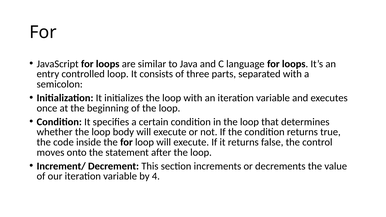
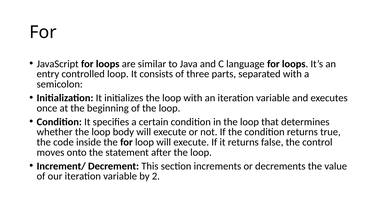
4: 4 -> 2 (156, 176)
